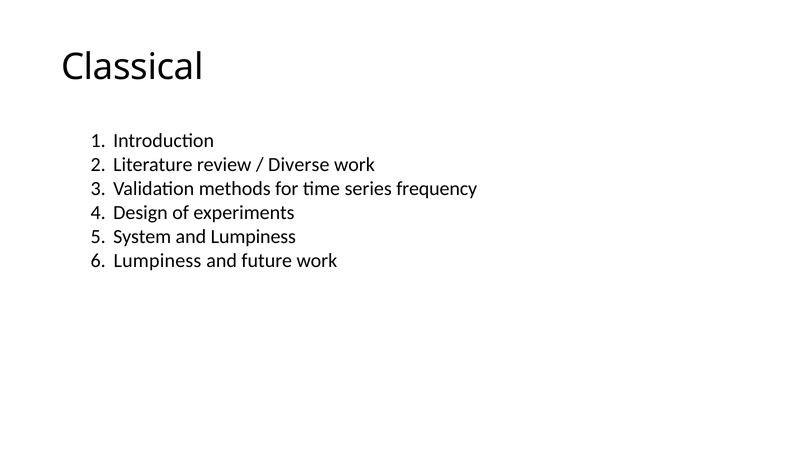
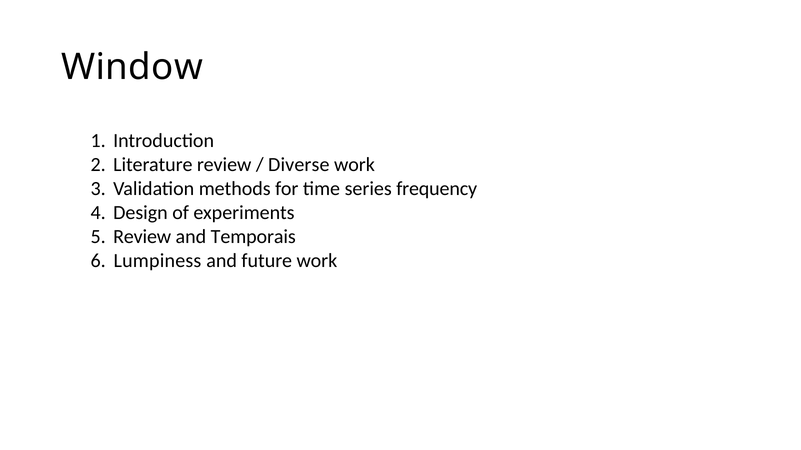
Classical: Classical -> Window (132, 67)
System: System -> Review (142, 237)
and Lumpiness: Lumpiness -> Temporais (253, 237)
